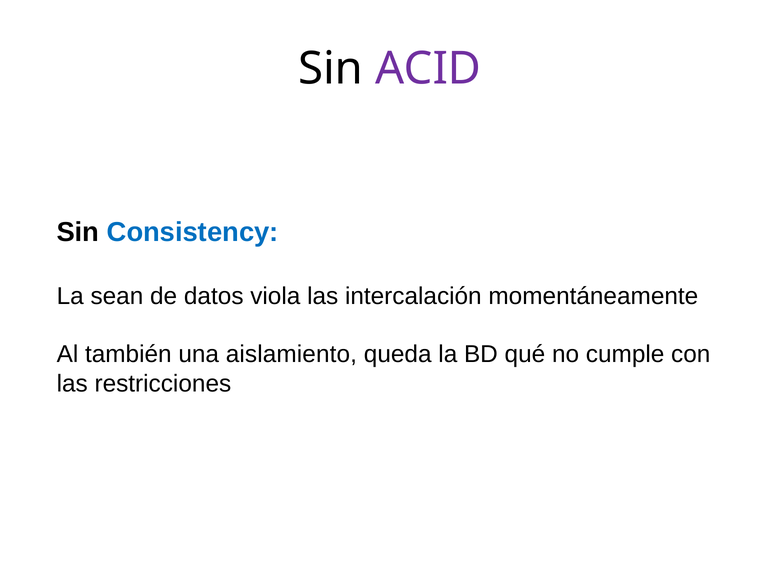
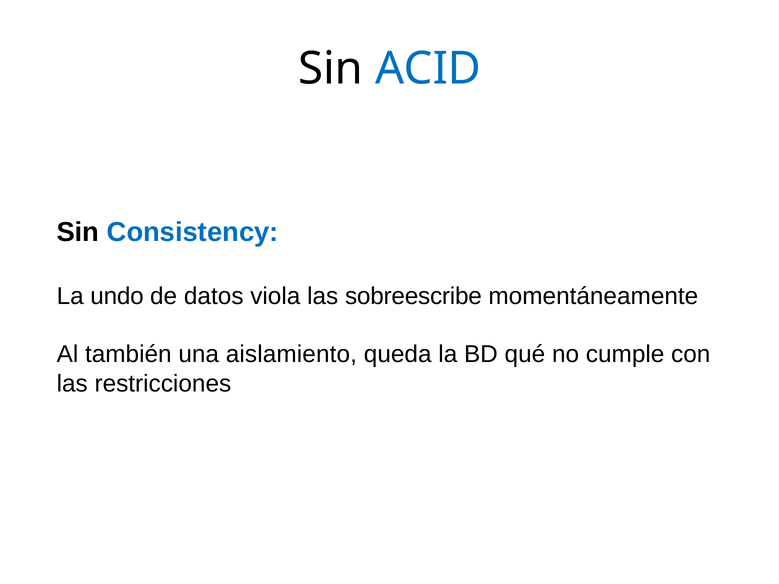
ACID colour: purple -> blue (428, 69)
sean: sean -> undo (117, 296)
intercalación: intercalación -> sobreescribe (413, 296)
